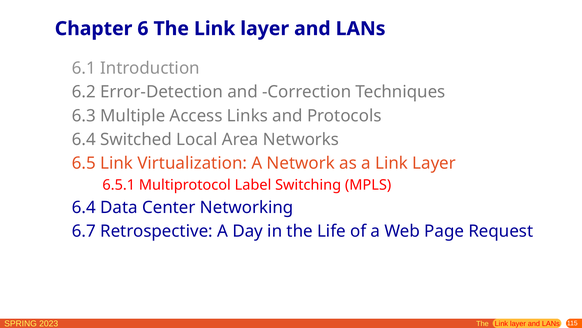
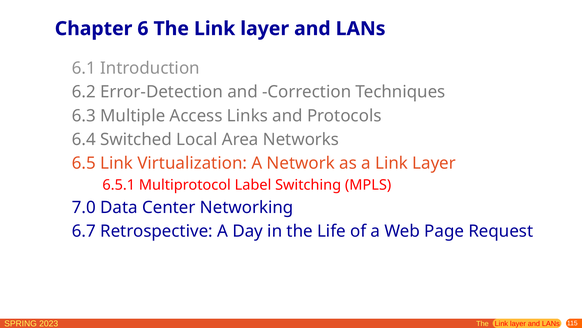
6.4: 6.4 -> 7.0 (84, 207)
